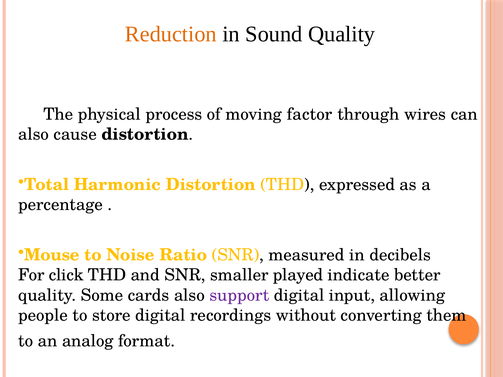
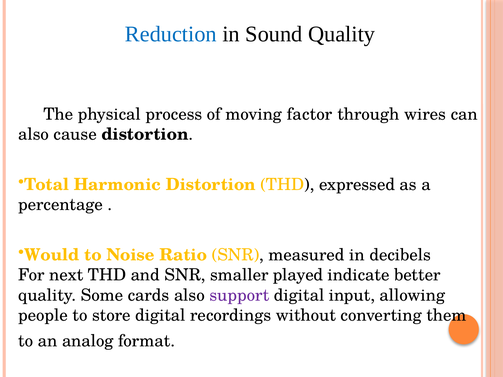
Reduction colour: orange -> blue (171, 34)
Mouse: Mouse -> Would (52, 255)
click: click -> next (66, 275)
